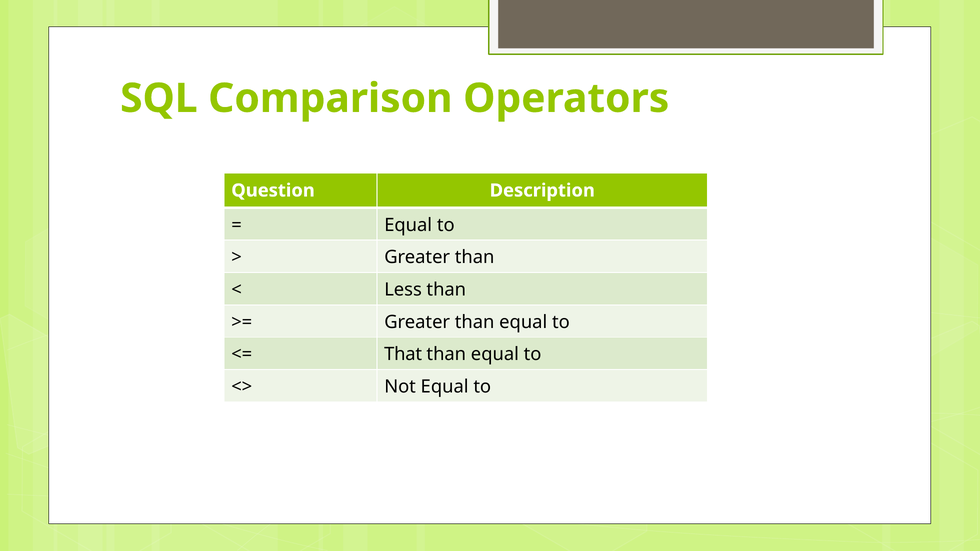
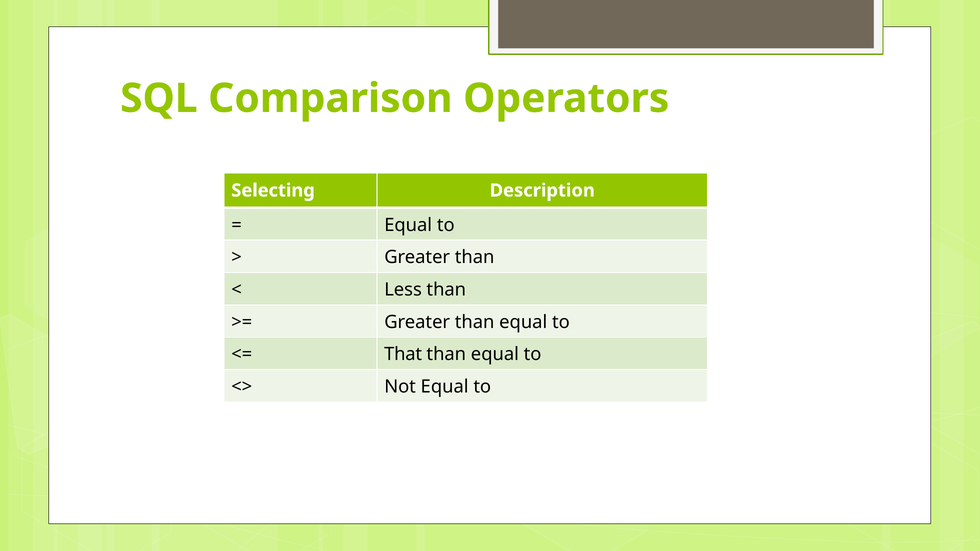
Question: Question -> Selecting (273, 191)
